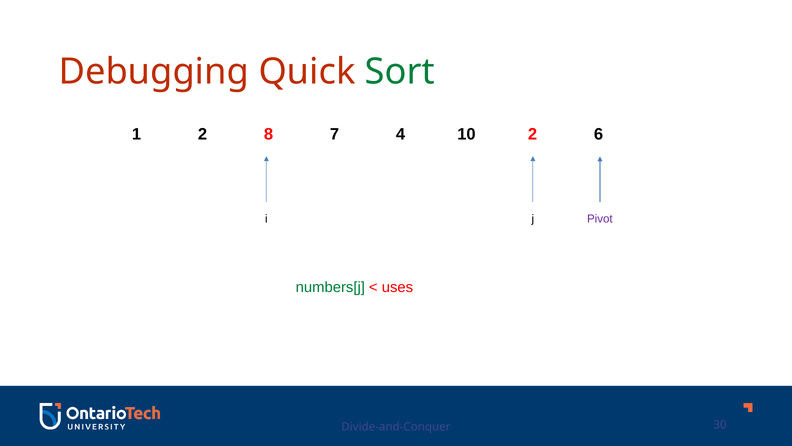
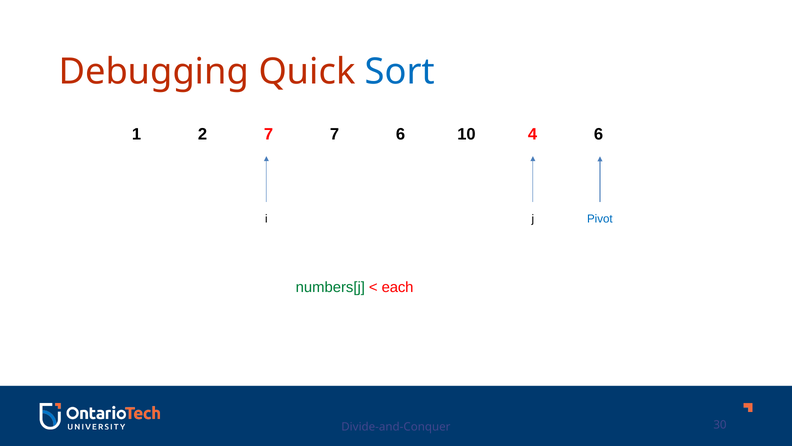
Sort colour: green -> blue (400, 72)
2 8: 8 -> 7 (269, 134)
7 4: 4 -> 6 (401, 134)
10 2: 2 -> 4 (532, 134)
Pivot colour: purple -> blue (600, 219)
uses: uses -> each (398, 287)
